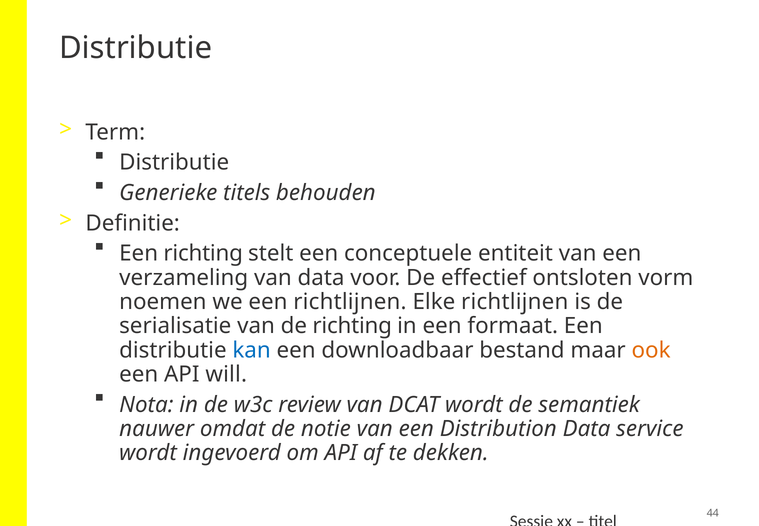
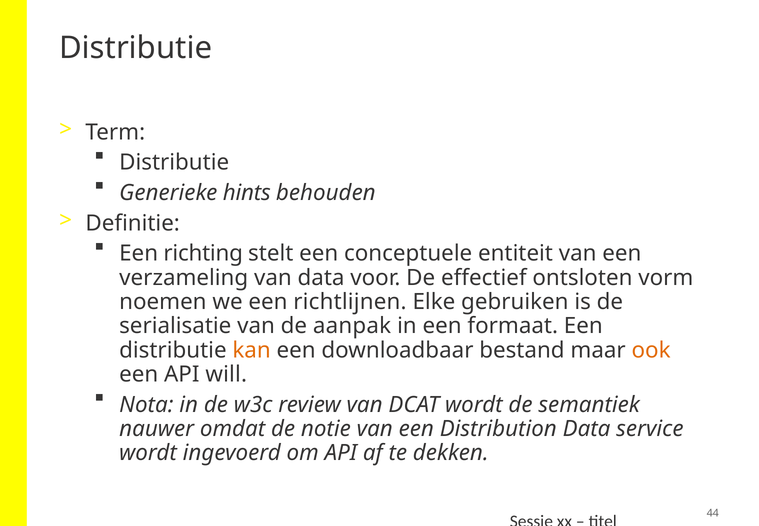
titels: titels -> hints (247, 193)
Elke richtlijnen: richtlijnen -> gebruiken (515, 302)
de richting: richting -> aanpak (352, 326)
kan colour: blue -> orange (252, 350)
